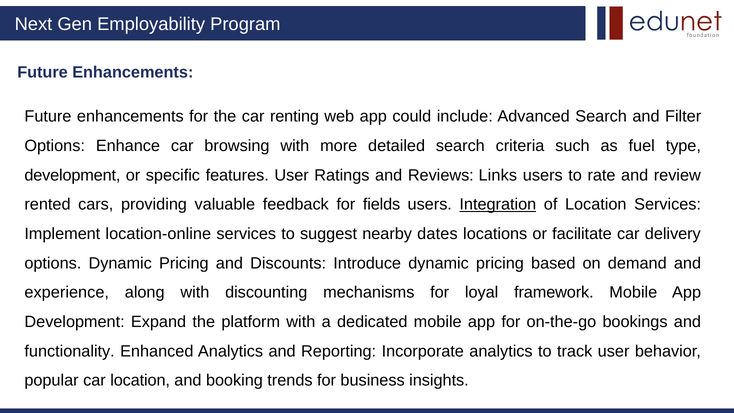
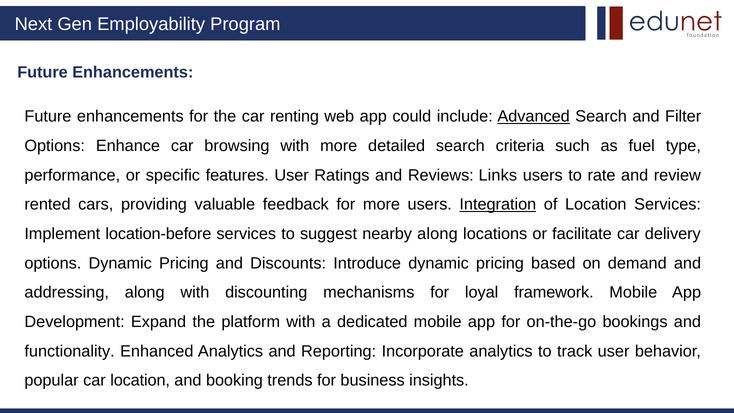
Advanced underline: none -> present (534, 116)
development: development -> performance (72, 175)
for fields: fields -> more (381, 204)
location-online: location-online -> location-before (158, 234)
nearby dates: dates -> along (437, 234)
experience: experience -> addressing (67, 292)
